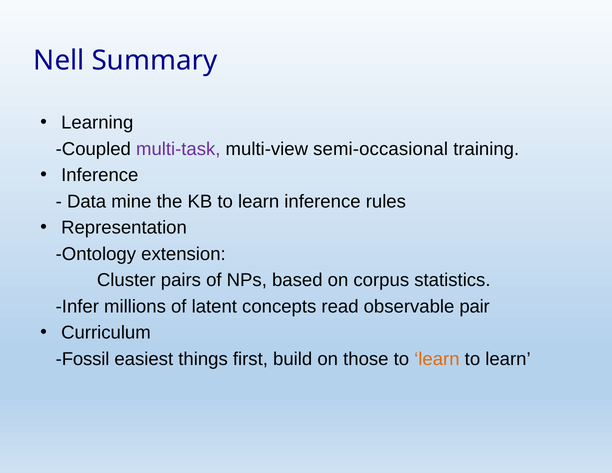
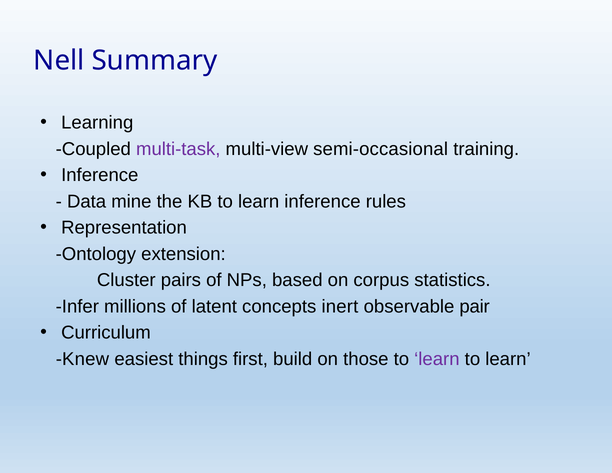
read: read -> inert (340, 306)
Fossil: Fossil -> Knew (82, 359)
learn colour: orange -> purple (437, 359)
